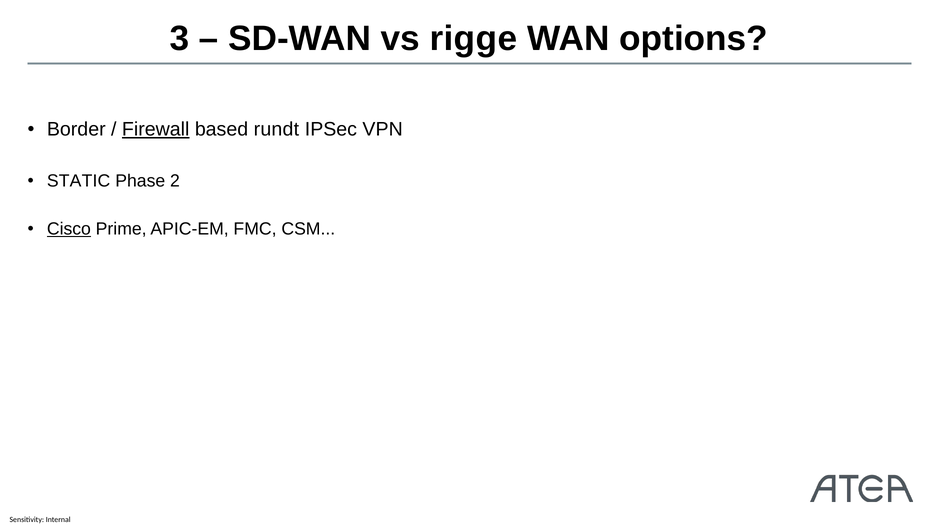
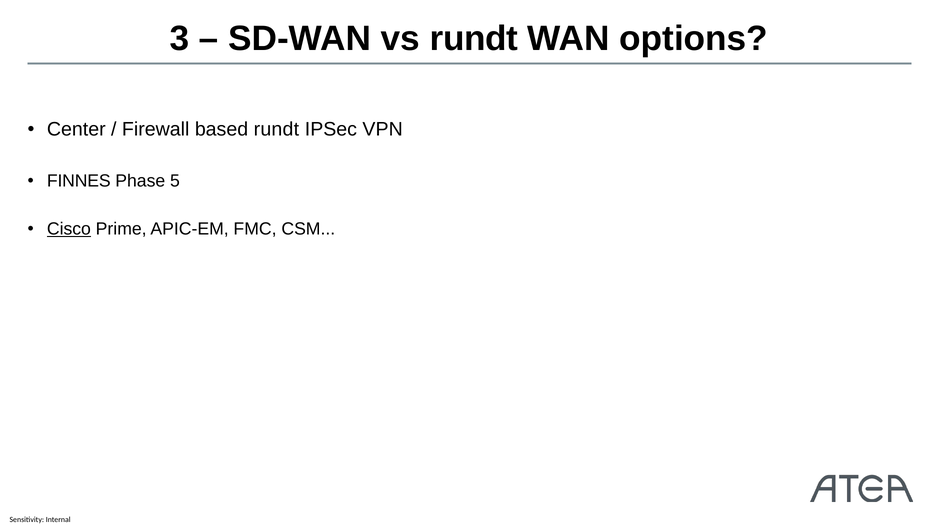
vs rigge: rigge -> rundt (474, 39)
Border: Border -> Center (76, 129)
Firewall underline: present -> none (156, 129)
STATIC: STATIC -> FINNES (79, 181)
2: 2 -> 5 (175, 181)
